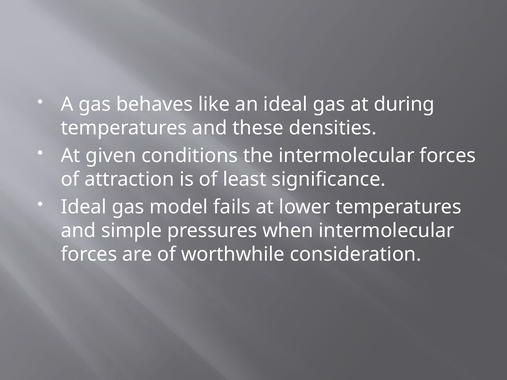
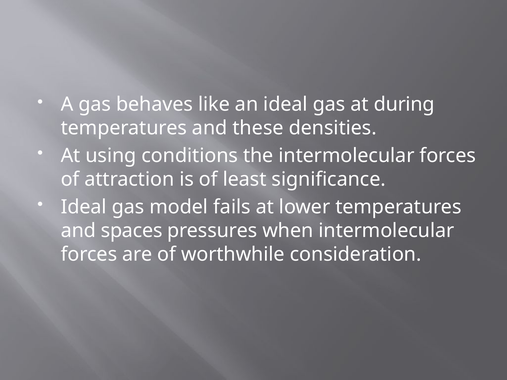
given: given -> using (111, 156)
simple: simple -> spaces (132, 231)
